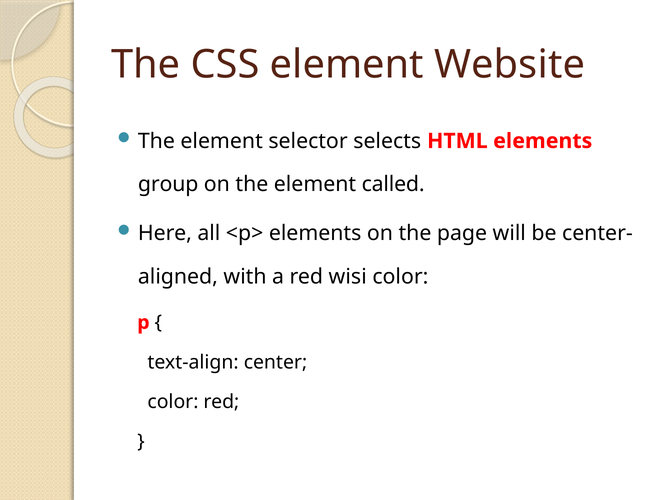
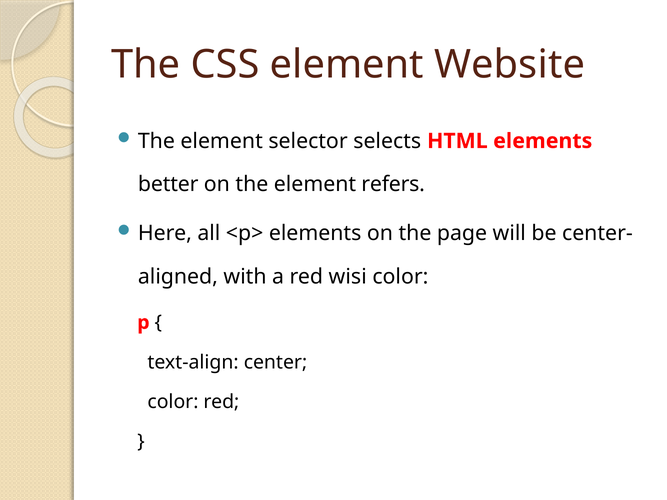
group: group -> better (168, 184)
called: called -> refers (393, 184)
